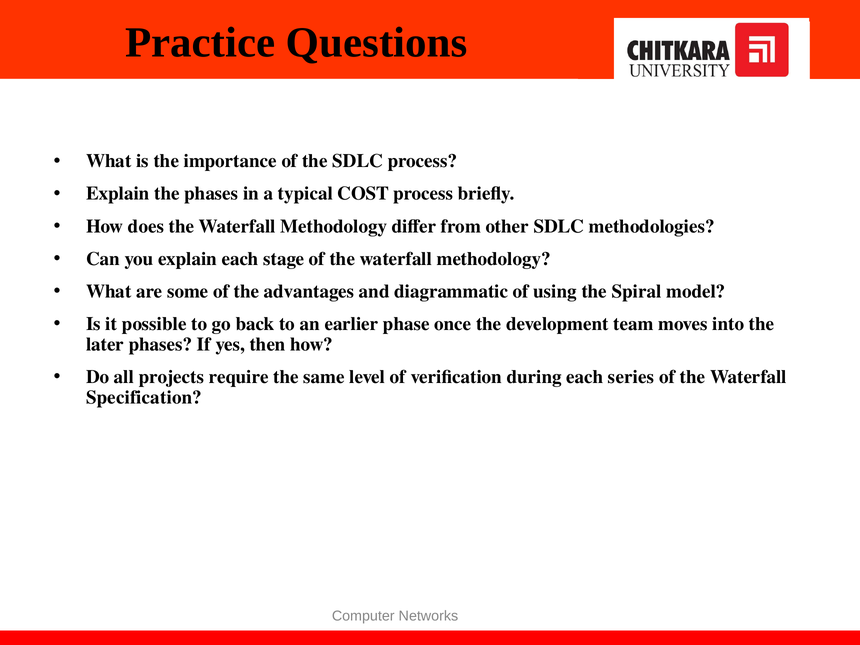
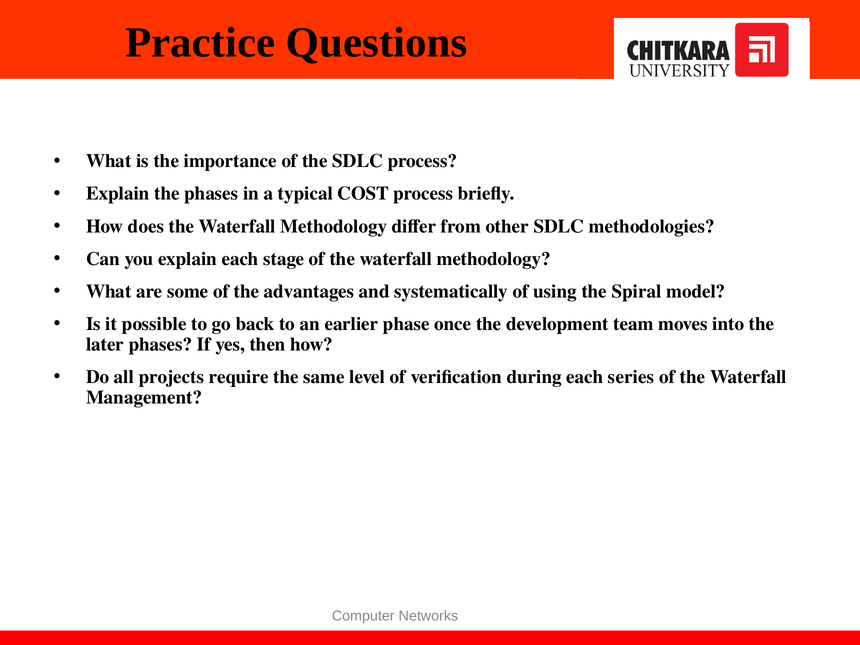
diagrammatic: diagrammatic -> systematically (451, 291)
Specification: Specification -> Management (144, 398)
